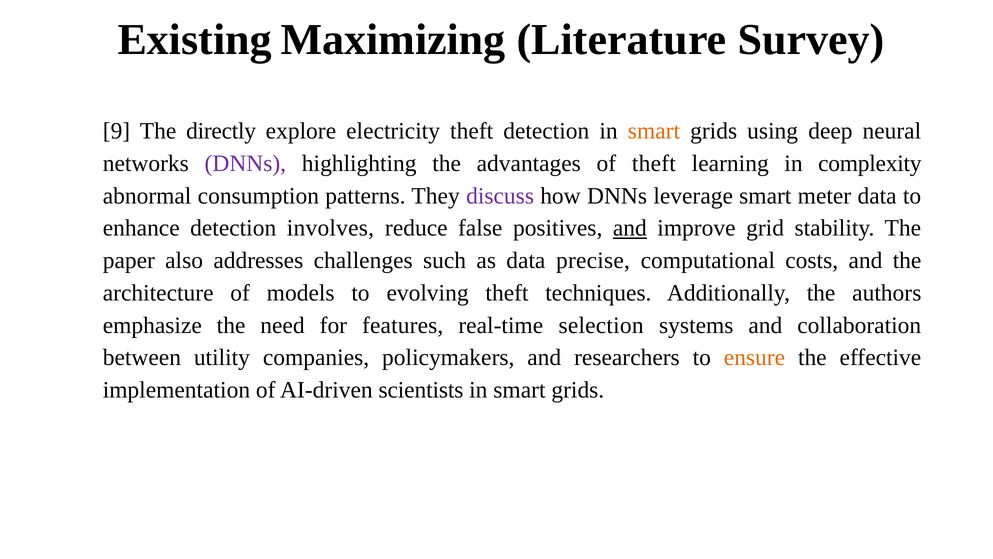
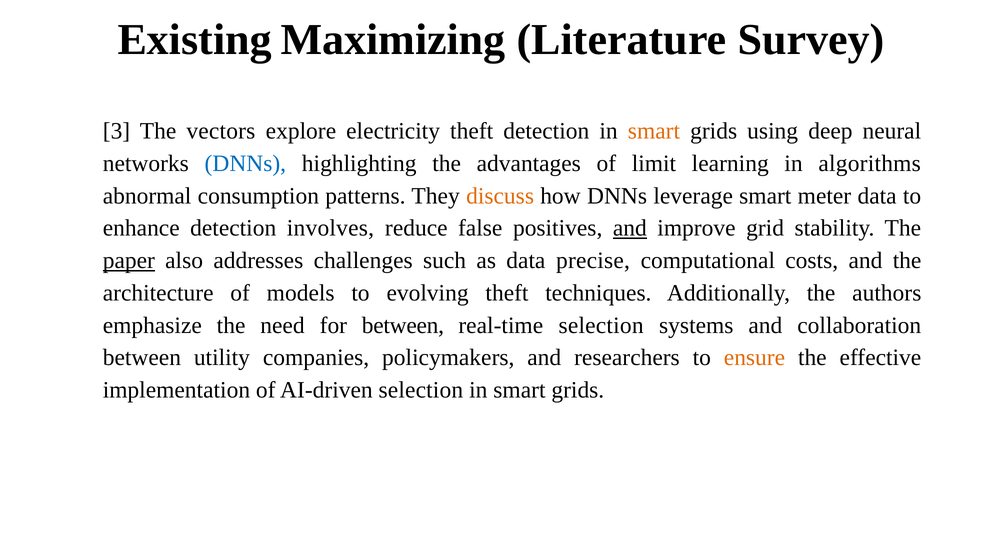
9: 9 -> 3 (116, 131)
directly: directly -> vectors (221, 131)
DNNs colour: purple -> blue (245, 163)
of theft: theft -> limit (654, 163)
complexity: complexity -> algorithms (870, 163)
discuss colour: purple -> orange (500, 196)
paper underline: none -> present (129, 260)
for features: features -> between (403, 325)
AI-driven scientists: scientists -> selection (421, 390)
